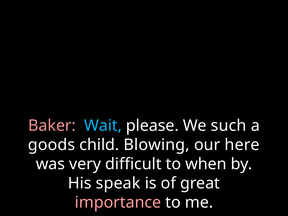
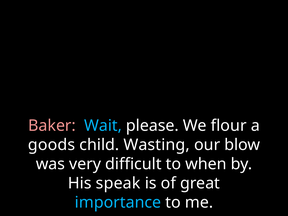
such: such -> flour (229, 126)
Blowing: Blowing -> Wasting (157, 145)
here: here -> blow (242, 145)
importance colour: pink -> light blue (118, 202)
